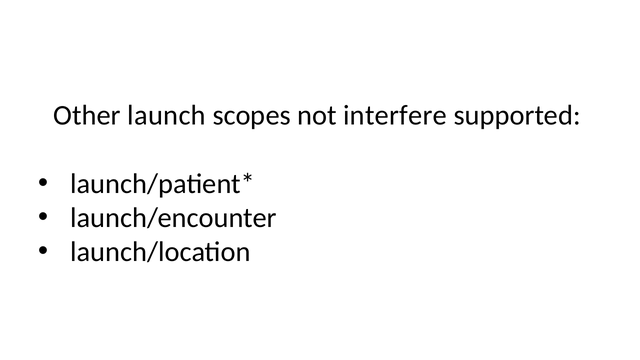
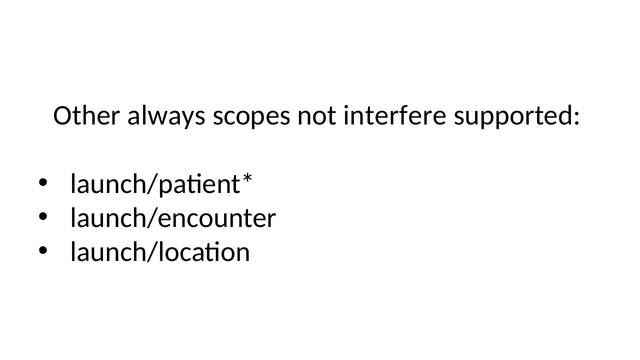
launch: launch -> always (167, 115)
